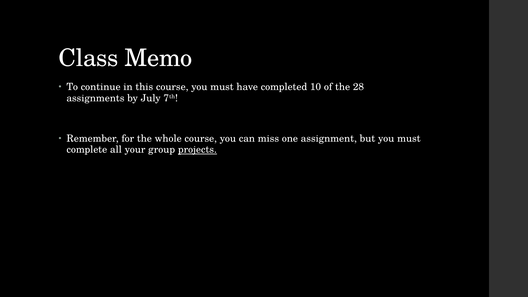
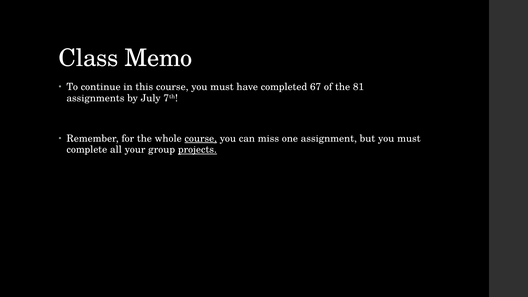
10: 10 -> 67 (316, 87)
28: 28 -> 81 (358, 87)
course underline: none -> present (201, 138)
